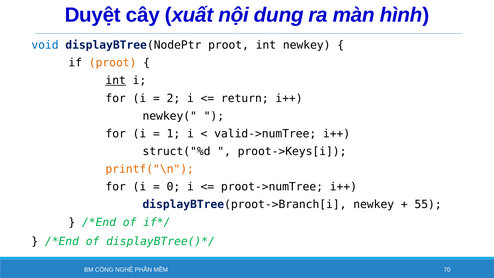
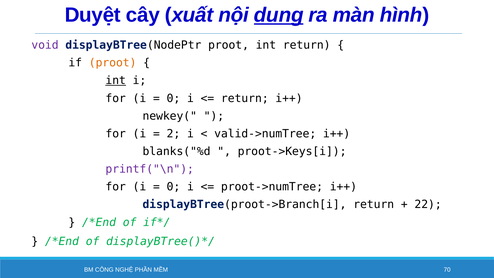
dung underline: none -> present (279, 15)
void colour: blue -> purple (45, 45)
int newkey: newkey -> return (307, 45)
2: 2 -> 0 (173, 98)
1: 1 -> 2 (173, 134)
struct("%d: struct("%d -> blanks("%d (177, 151)
printf("\n colour: orange -> purple (150, 169)
displayBTree(proot->Branch[i newkey: newkey -> return (374, 205)
55: 55 -> 22 (428, 205)
